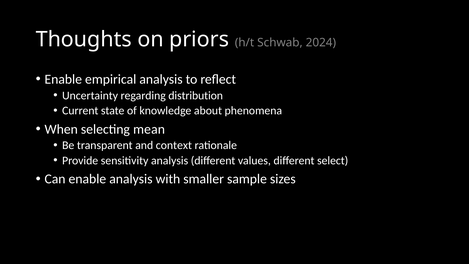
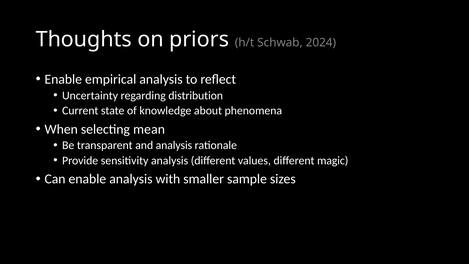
and context: context -> analysis (174, 145)
select: select -> magic (333, 160)
